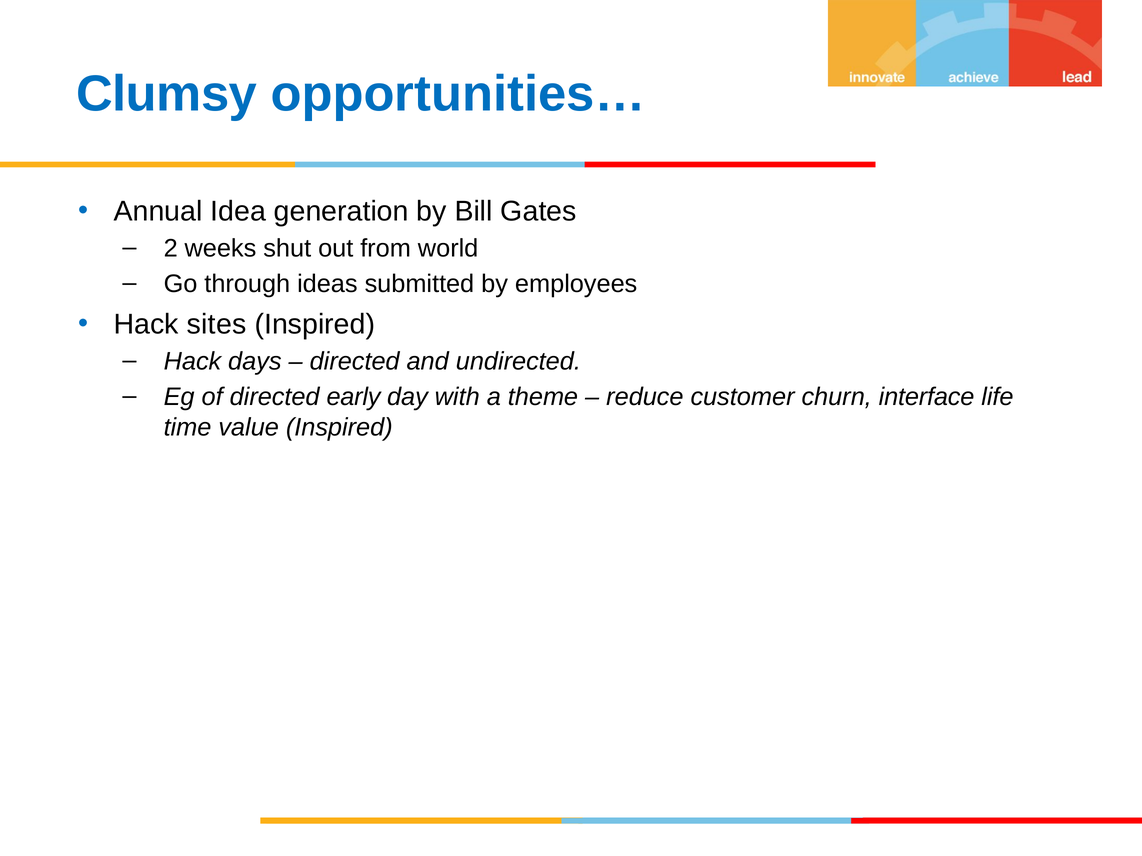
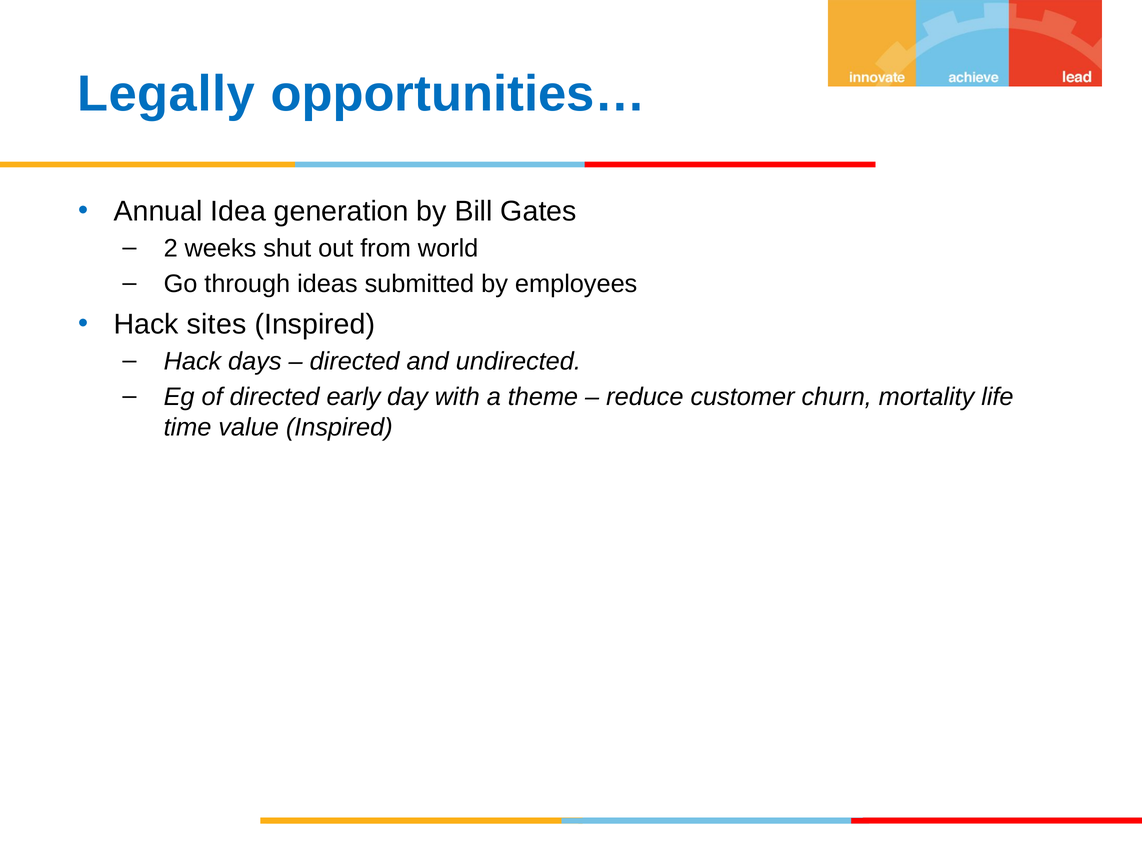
Clumsy: Clumsy -> Legally (166, 94)
interface: interface -> mortality (926, 397)
